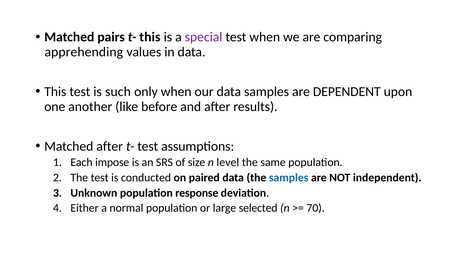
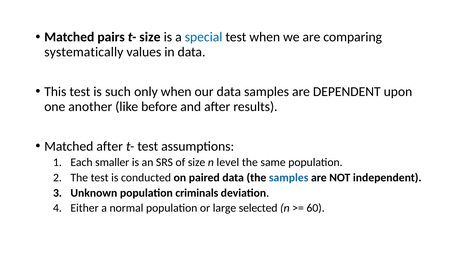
t- this: this -> size (150, 37)
special colour: purple -> blue (204, 37)
apprehending: apprehending -> systematically (84, 52)
impose: impose -> smaller (112, 163)
response: response -> criminals (197, 193)
70: 70 -> 60 (316, 208)
